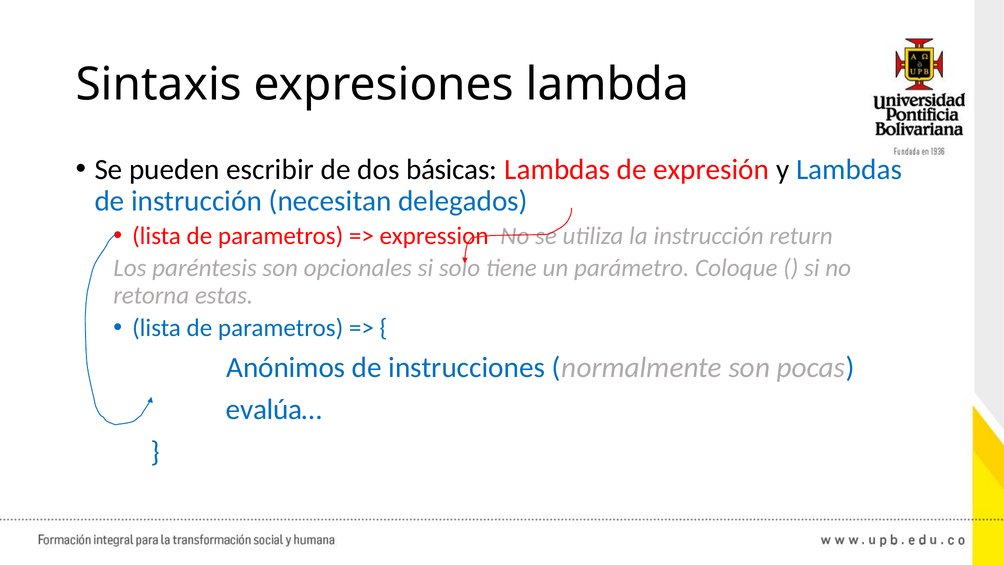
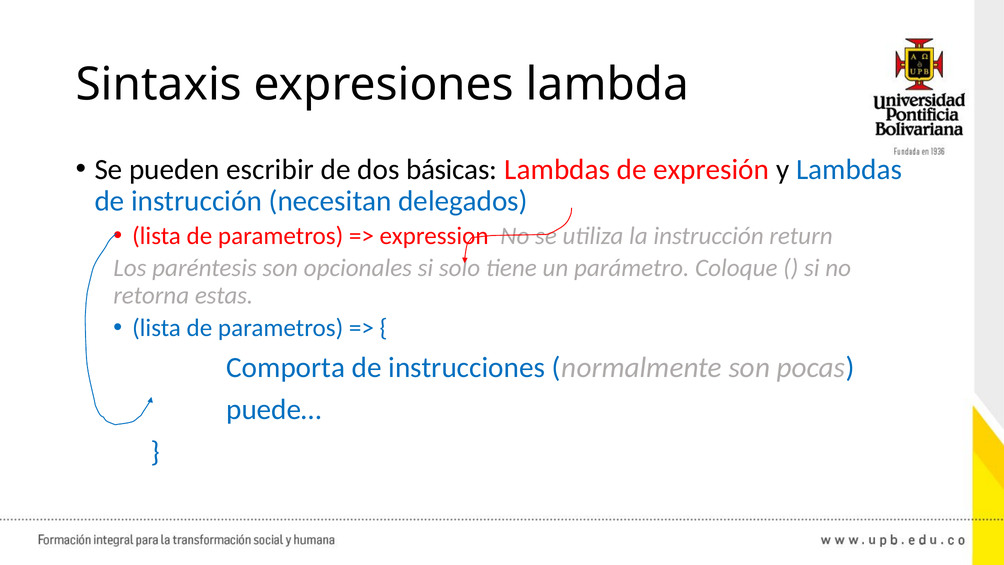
Anónimos: Anónimos -> Comporta (286, 367)
evalúa…: evalúa… -> puede… (274, 410)
